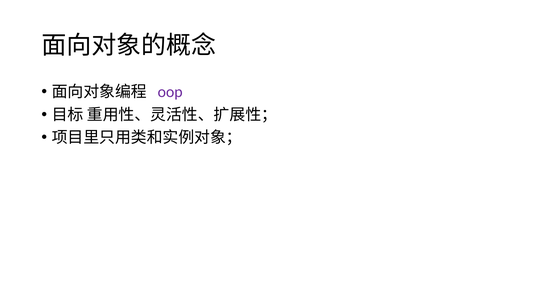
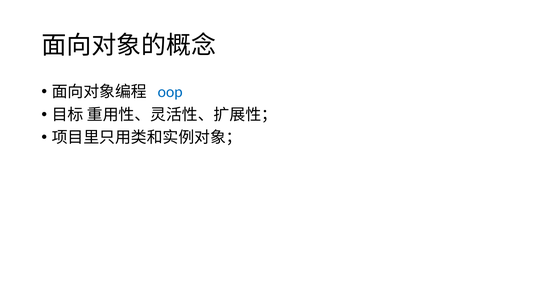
oop colour: purple -> blue (170, 92)
